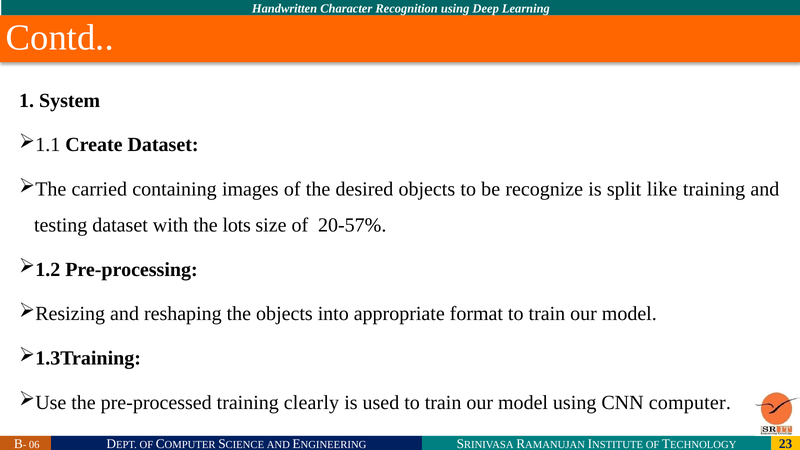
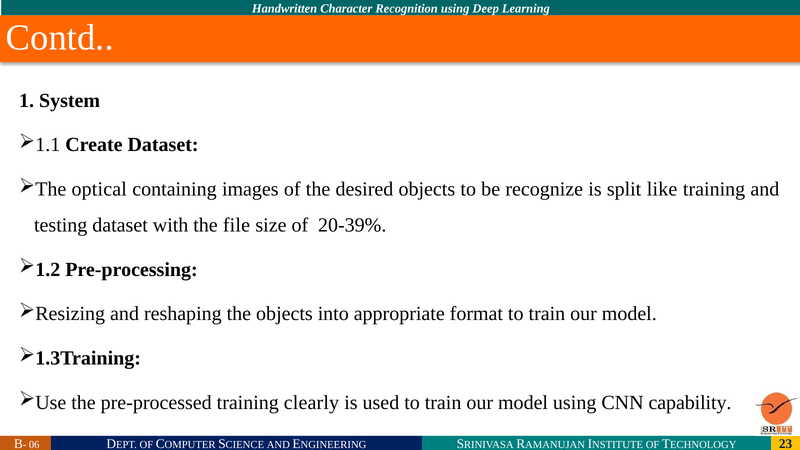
carried: carried -> optical (99, 189)
lots: lots -> file (236, 225)
20-57%: 20-57% -> 20-39% (352, 225)
computer: computer -> capability (690, 402)
